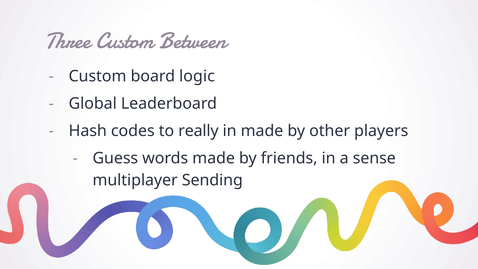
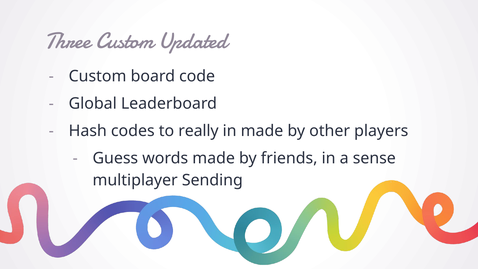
Between: Between -> Updated (193, 41)
logic: logic -> code (197, 76)
